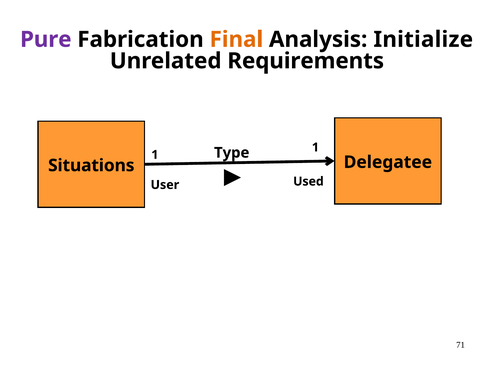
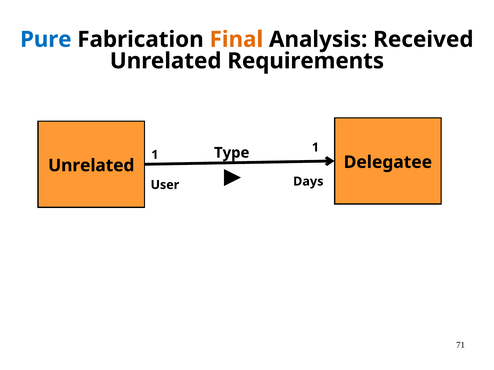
Pure colour: purple -> blue (46, 39)
Initialize: Initialize -> Received (423, 39)
Situations: Situations -> Unrelated (91, 166)
Used: Used -> Days (308, 182)
